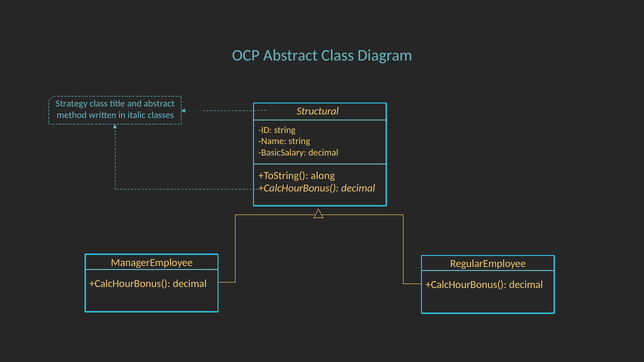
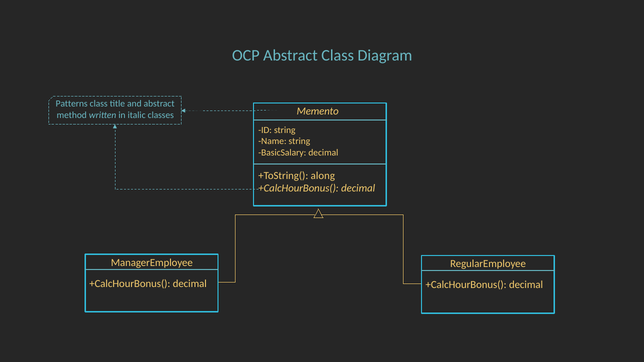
Strategy: Strategy -> Patterns (72, 104)
Structural: Structural -> Memento (318, 111)
